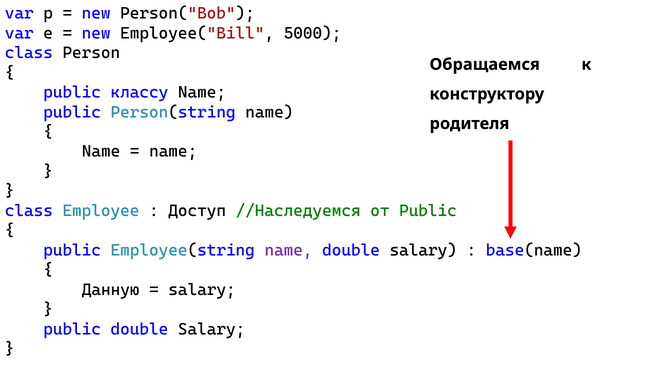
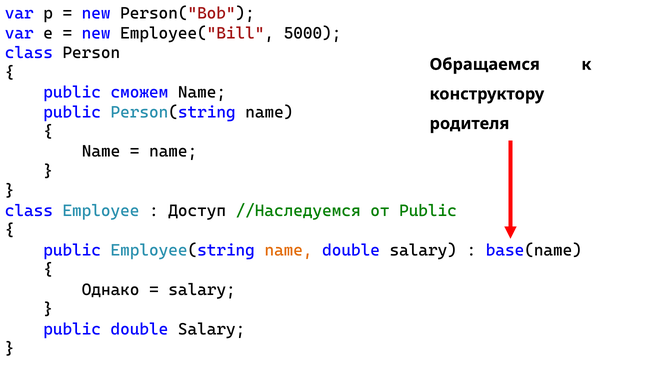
классу: классу -> сможем (139, 92)
name colour: purple -> orange (289, 250)
Данную: Данную -> Однако (111, 289)
